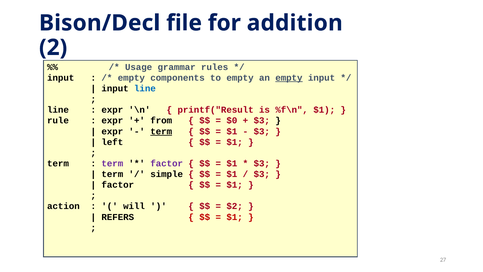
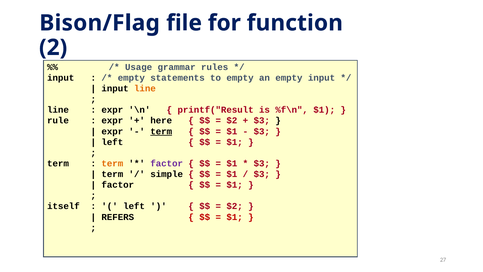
Bison/Decl: Bison/Decl -> Bison/Flag (100, 23)
addition: addition -> function (295, 23)
components: components -> statements (178, 78)
empty underline: present -> none (289, 78)
line colour: blue -> orange (145, 88)
from: from -> here (161, 121)
$0: $0 -> $2 (232, 121)
term colour: purple -> orange (112, 163)
action: action -> itself (63, 206)
will: will -> left (134, 206)
